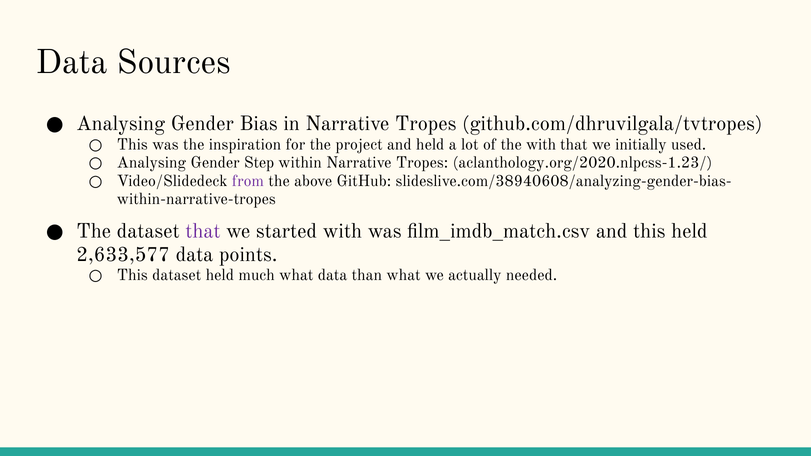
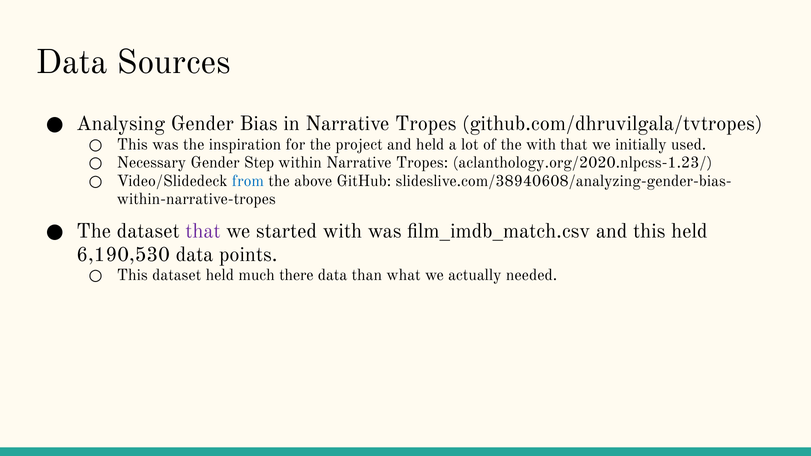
Analysing: Analysing -> Necessary (152, 163)
from colour: purple -> blue (248, 181)
2,633,577: 2,633,577 -> 6,190,530 (123, 254)
much what: what -> there (296, 275)
